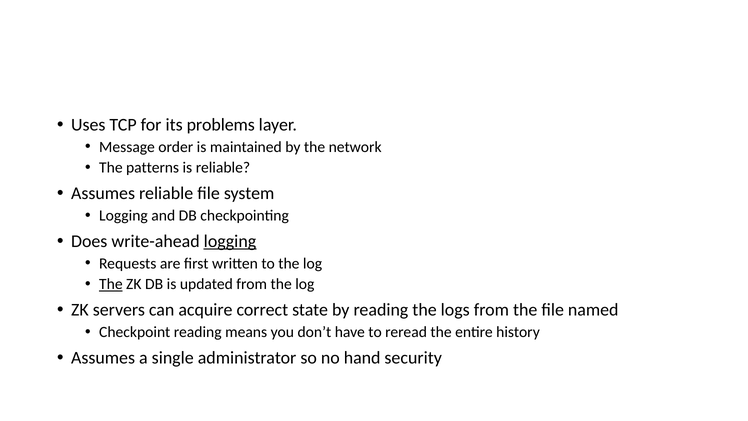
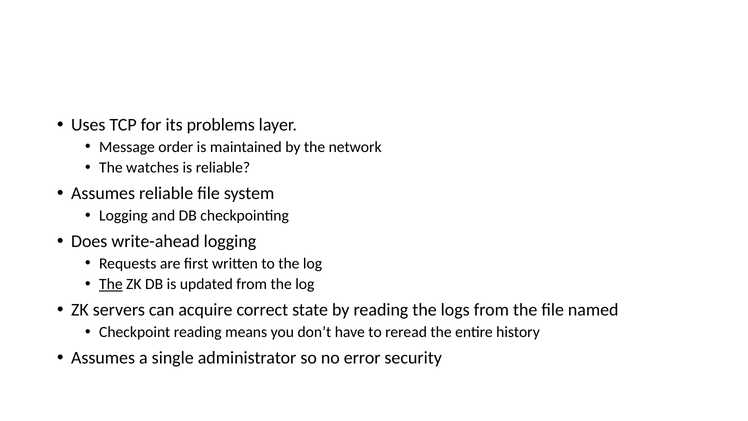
patterns: patterns -> watches (153, 167)
logging underline: present -> none (230, 241)
hand: hand -> error (362, 358)
